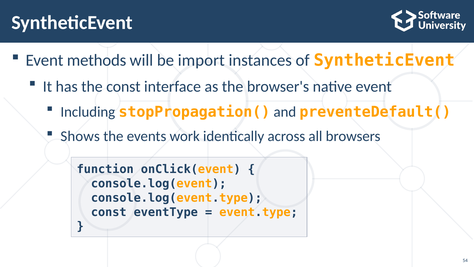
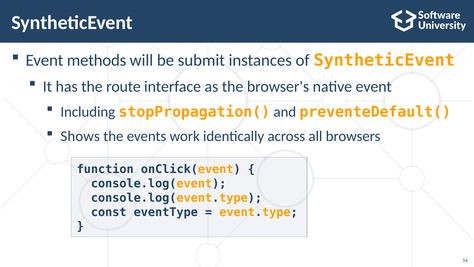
import: import -> submit (201, 60)
the const: const -> route (123, 87)
